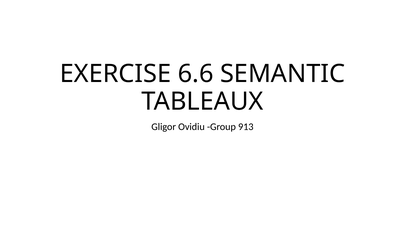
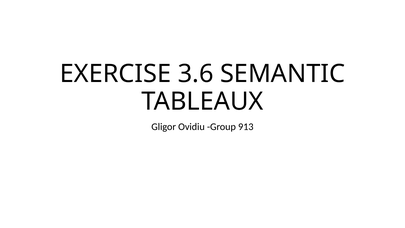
6.6: 6.6 -> 3.6 (196, 74)
